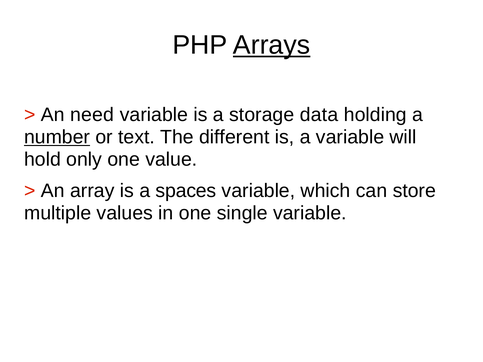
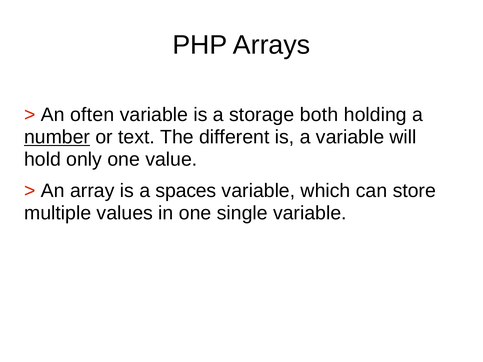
Arrays underline: present -> none (272, 45)
need: need -> often (92, 115)
data: data -> both (319, 115)
